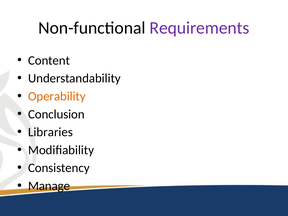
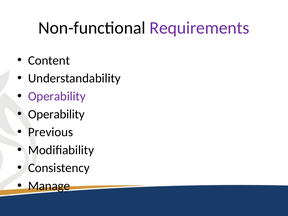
Operability colour: orange -> purple (57, 96)
Conclusion: Conclusion -> Operability (56, 114)
Libraries: Libraries -> Previous (51, 132)
